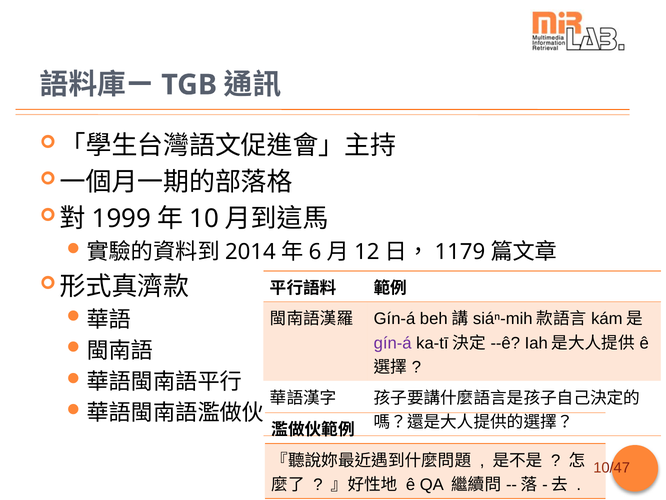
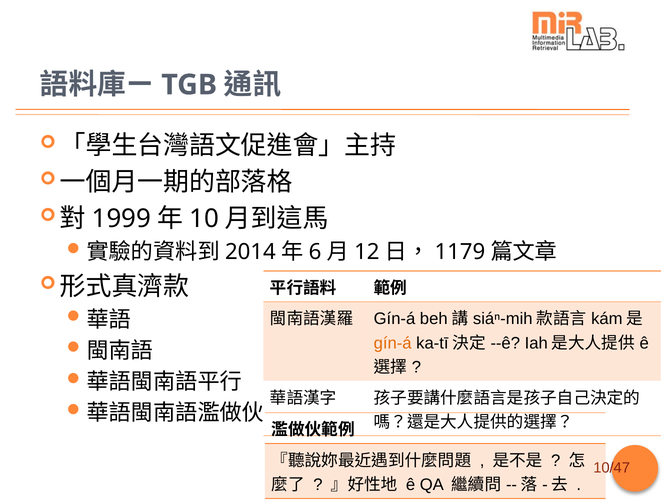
gín-á colour: purple -> orange (393, 343)
